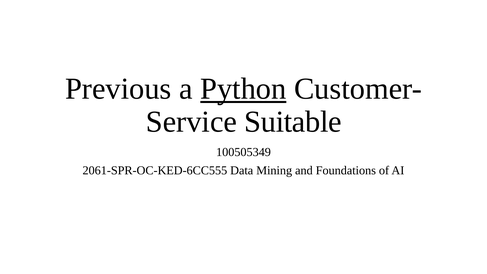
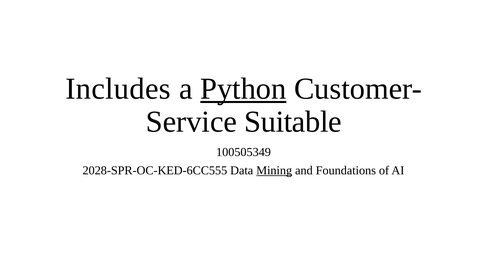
Previous: Previous -> Includes (118, 89)
2061-SPR-OC-KED-6CC555: 2061-SPR-OC-KED-6CC555 -> 2028-SPR-OC-KED-6CC555 (155, 170)
Mining underline: none -> present (274, 170)
